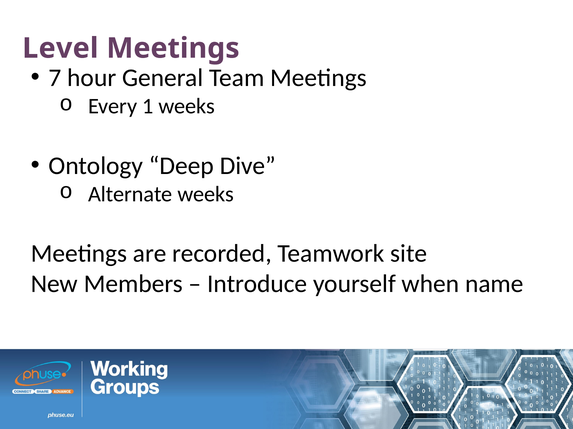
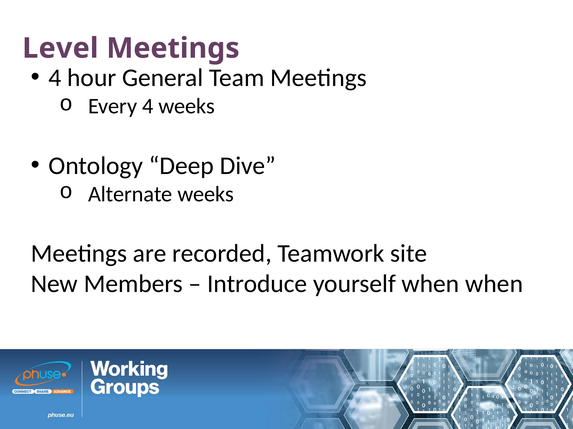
7: 7 -> 4 (55, 78)
Every 1: 1 -> 4 (148, 106)
when name: name -> when (494, 284)
